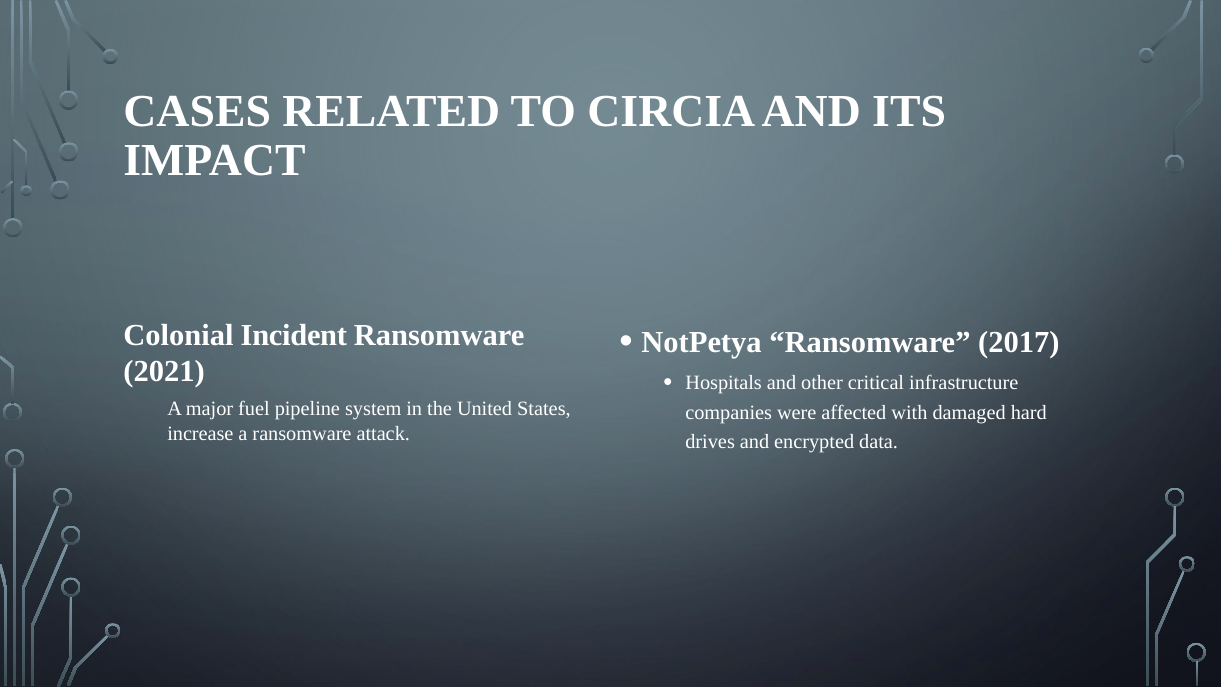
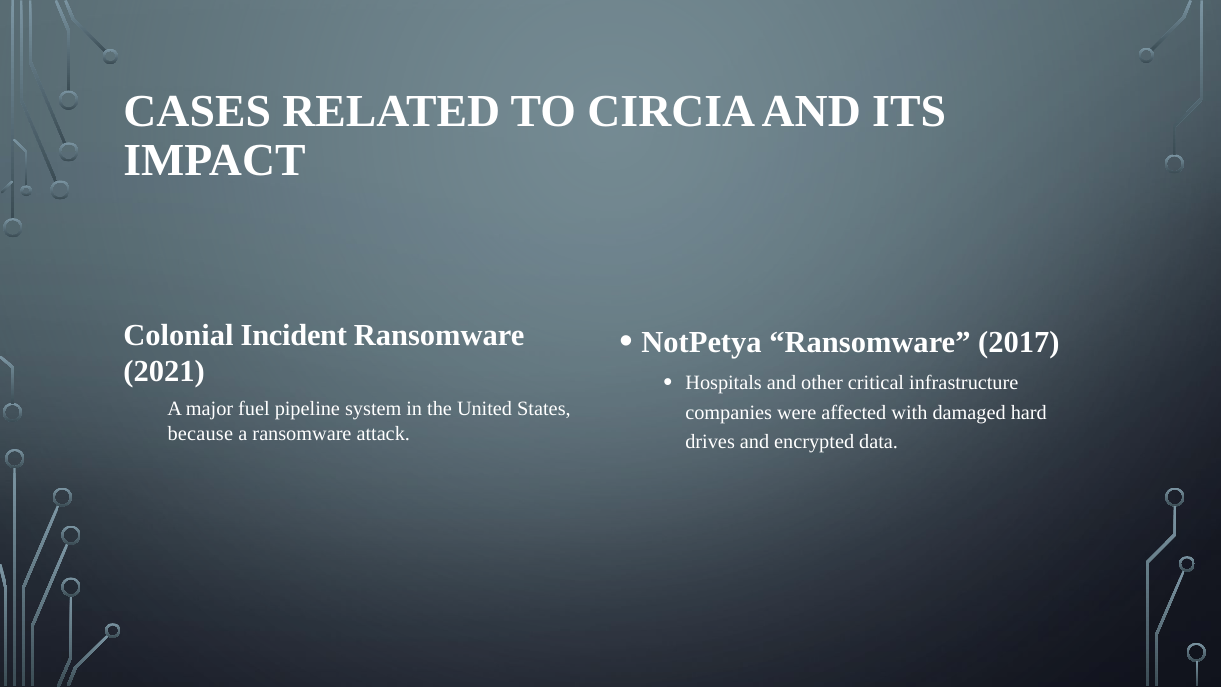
increase: increase -> because (200, 433)
